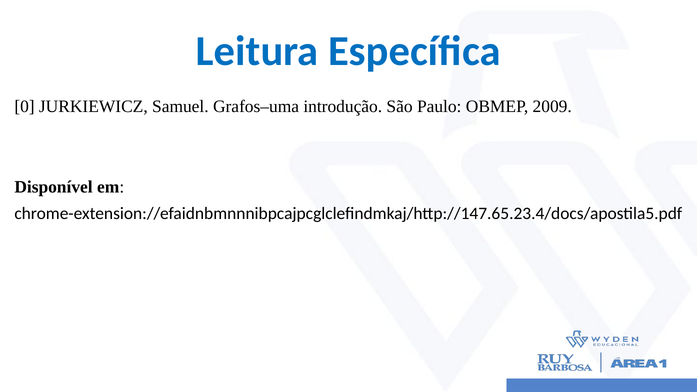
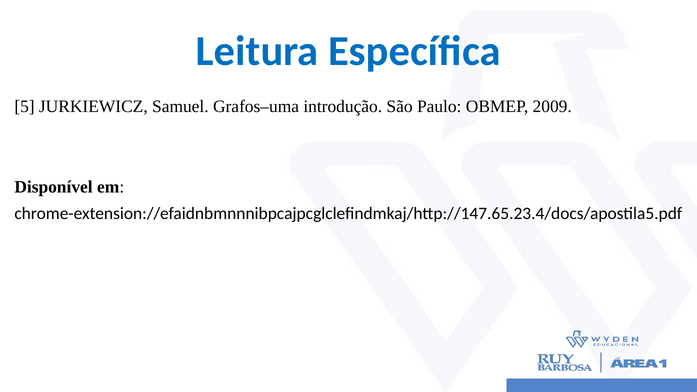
0: 0 -> 5 (24, 107)
